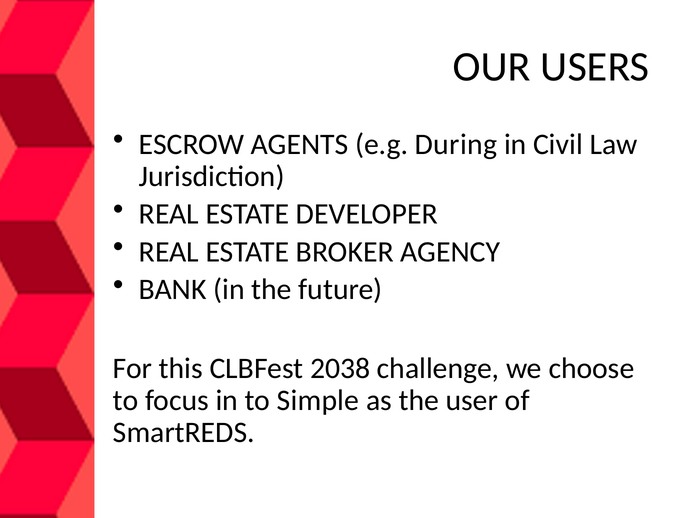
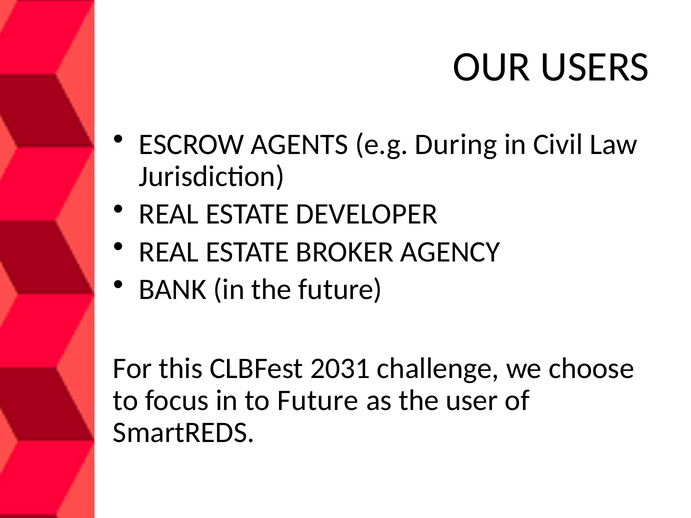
2038: 2038 -> 2031 (340, 368)
to Simple: Simple -> Future (318, 401)
